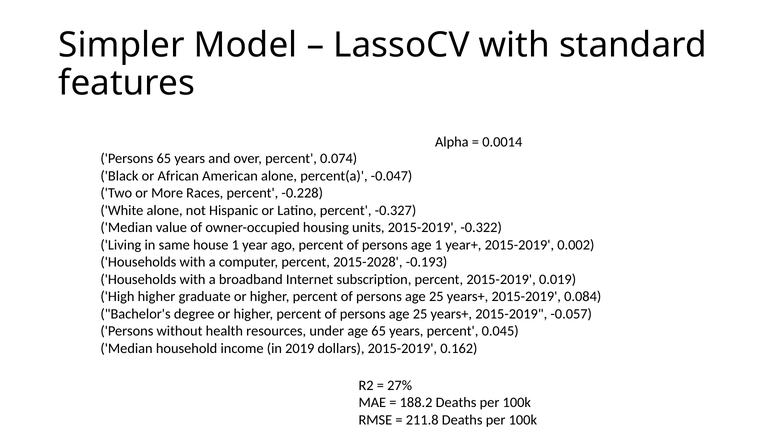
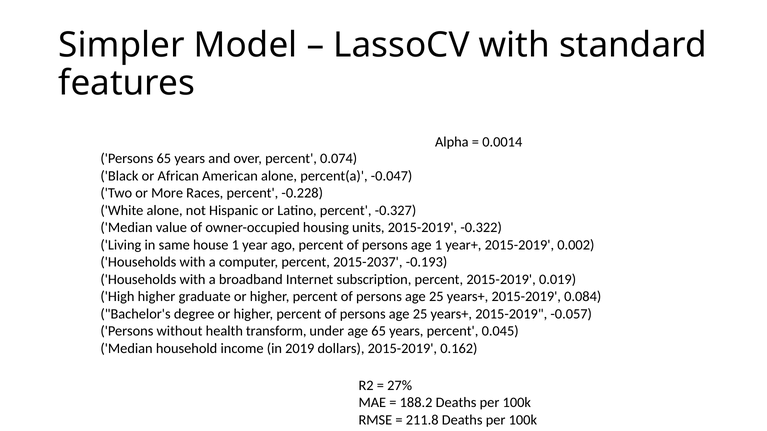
2015-2028: 2015-2028 -> 2015-2037 (368, 262)
resources: resources -> transform (276, 331)
